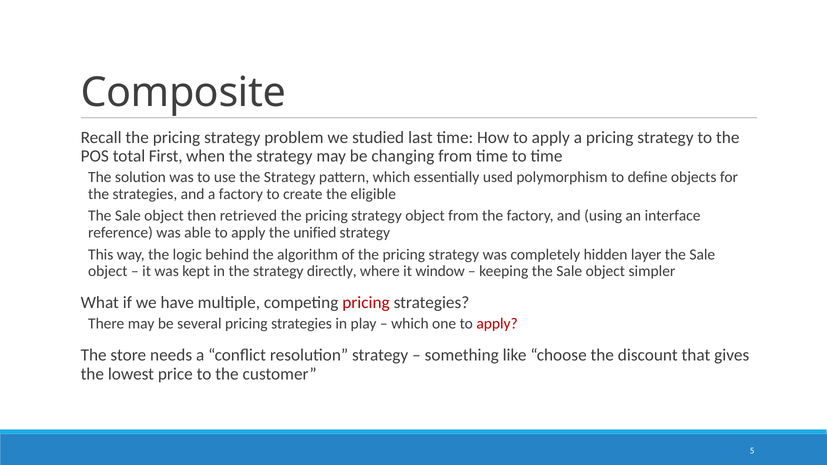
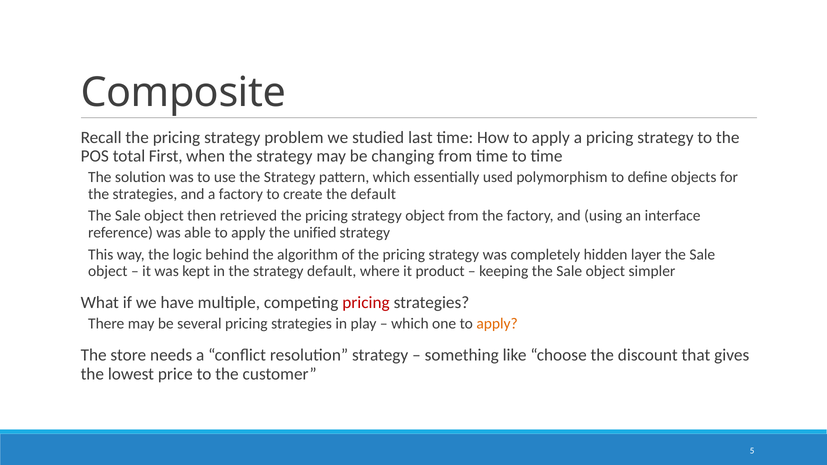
the eligible: eligible -> default (373, 194)
strategy directly: directly -> default (332, 271)
window: window -> product (440, 271)
apply colour: red -> orange (497, 324)
